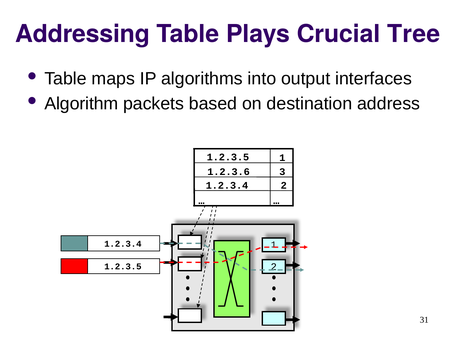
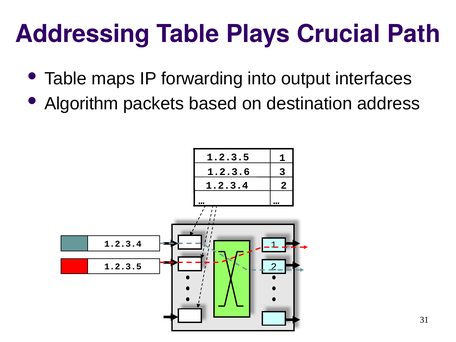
Tree: Tree -> Path (414, 34)
algorithms: algorithms -> forwarding (202, 79)
